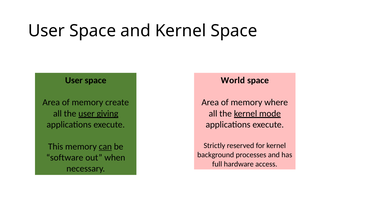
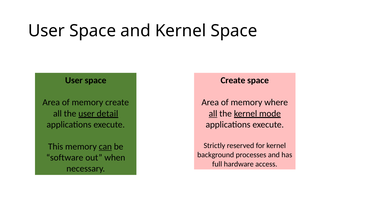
World: World -> Create (233, 80)
giving: giving -> detail (107, 113)
all underline: none -> present (213, 113)
